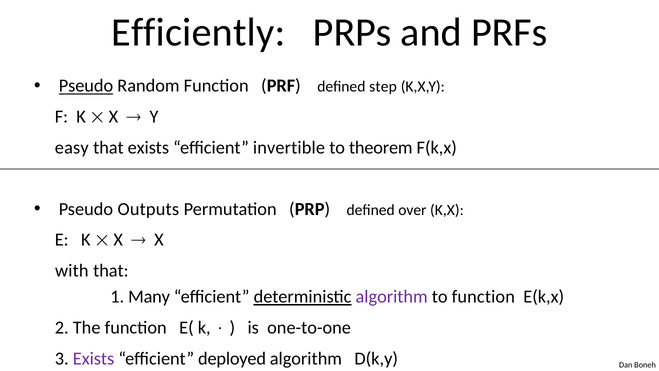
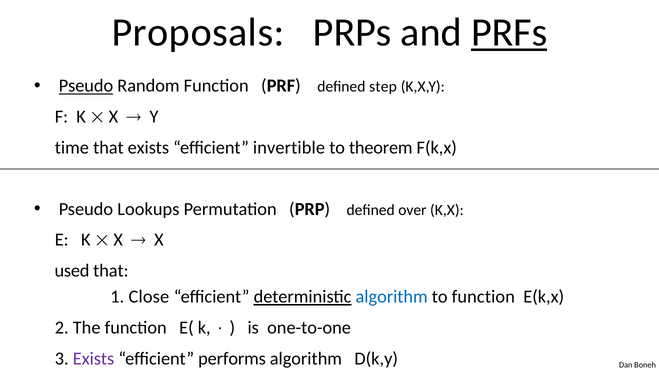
Efficiently: Efficiently -> Proposals (198, 32)
PRFs underline: none -> present (509, 32)
easy: easy -> time (72, 147)
Outputs: Outputs -> Lookups (148, 209)
with: with -> used (72, 270)
Many: Many -> Close (149, 297)
algorithm colour: purple -> blue (392, 297)
deployed: deployed -> performs (232, 358)
